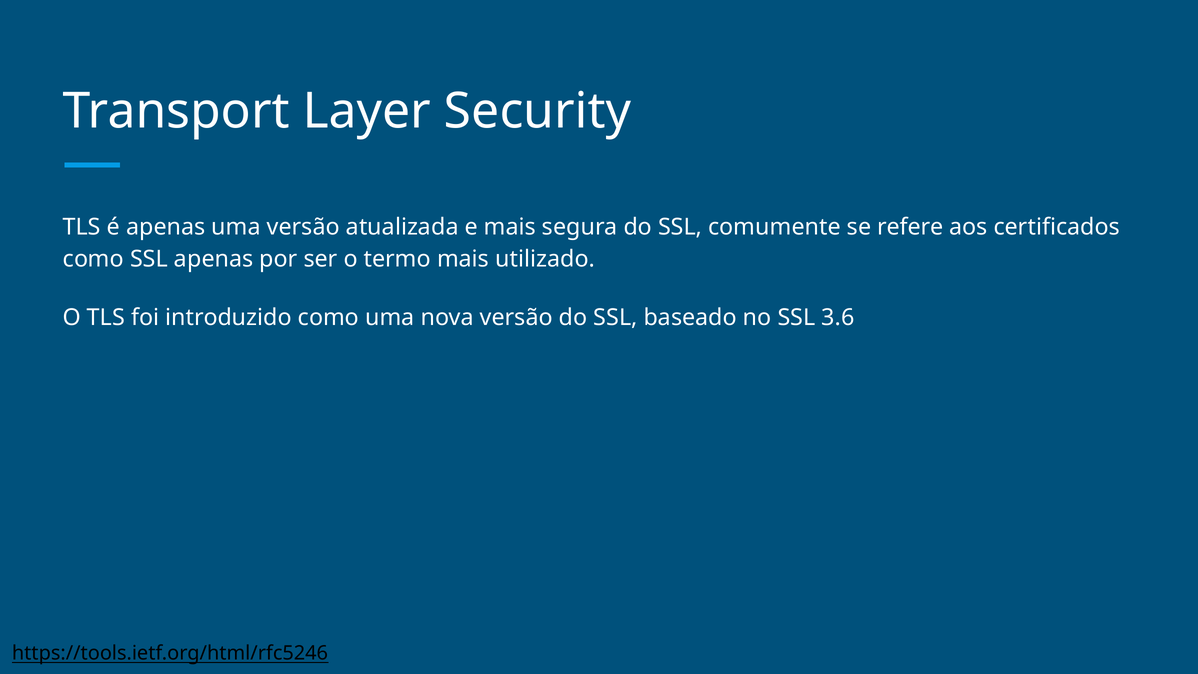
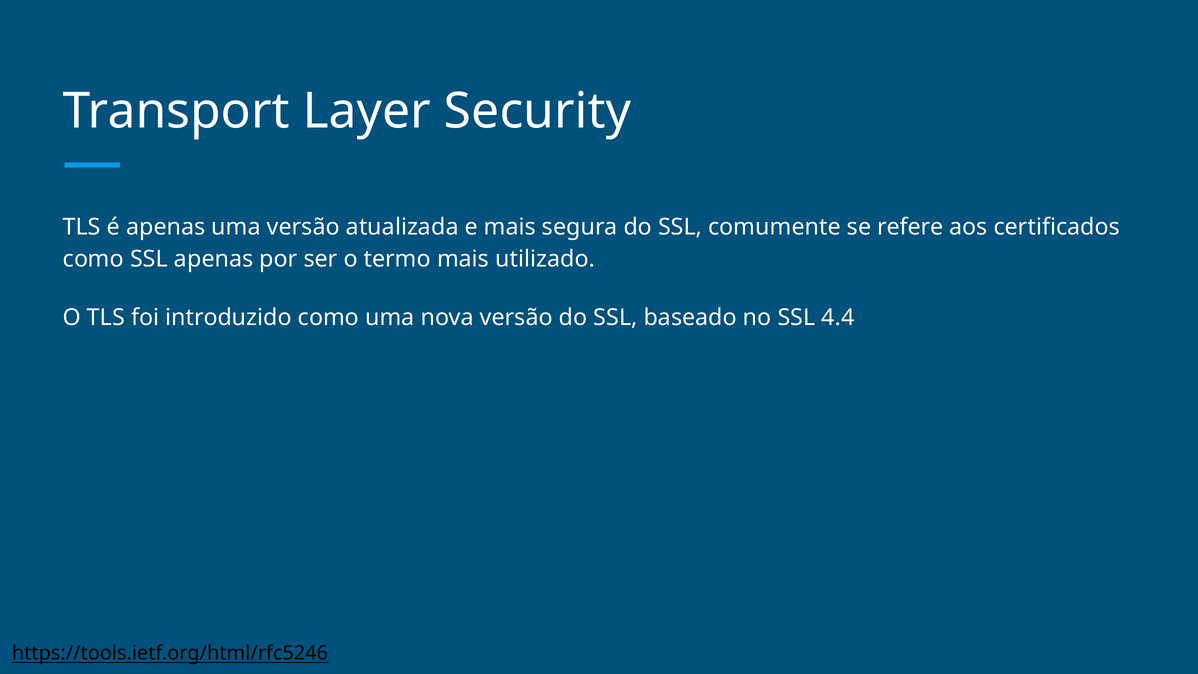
3.6: 3.6 -> 4.4 (838, 318)
